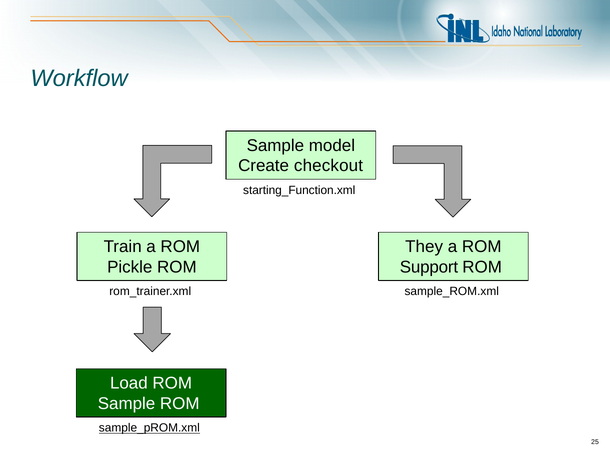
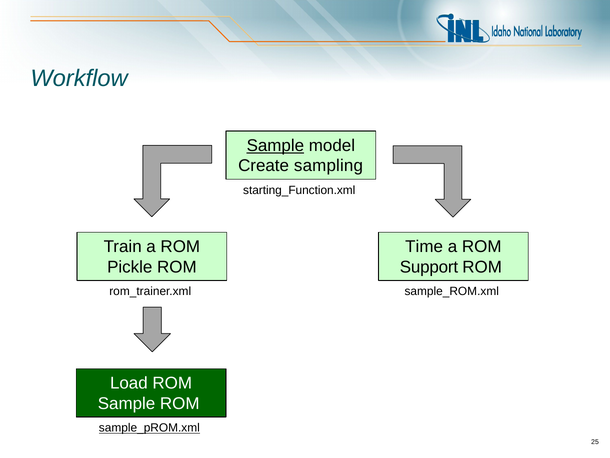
Sample underline: none -> present (275, 145)
checkout: checkout -> sampling (329, 166)
They: They -> Time (424, 246)
